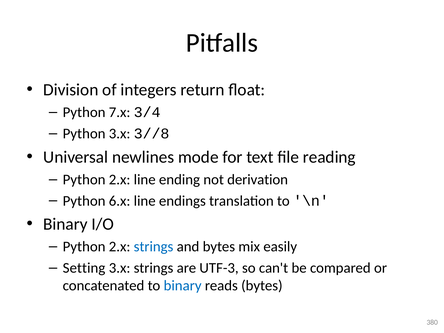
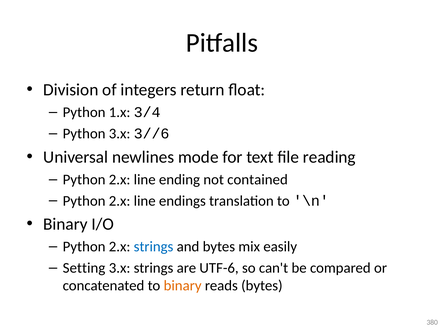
7.x: 7.x -> 1.x (120, 112)
3//8: 3//8 -> 3//6 (152, 134)
derivation: derivation -> contained (258, 180)
6.x: 6.x -> 2.x (120, 201)
UTF-3: UTF-3 -> UTF-6 (219, 268)
binary colour: blue -> orange (183, 286)
